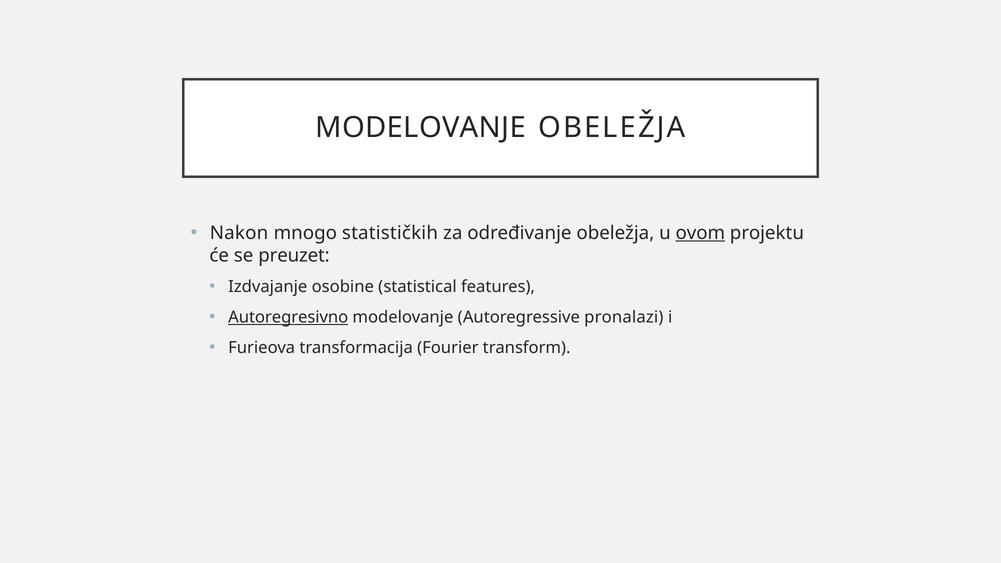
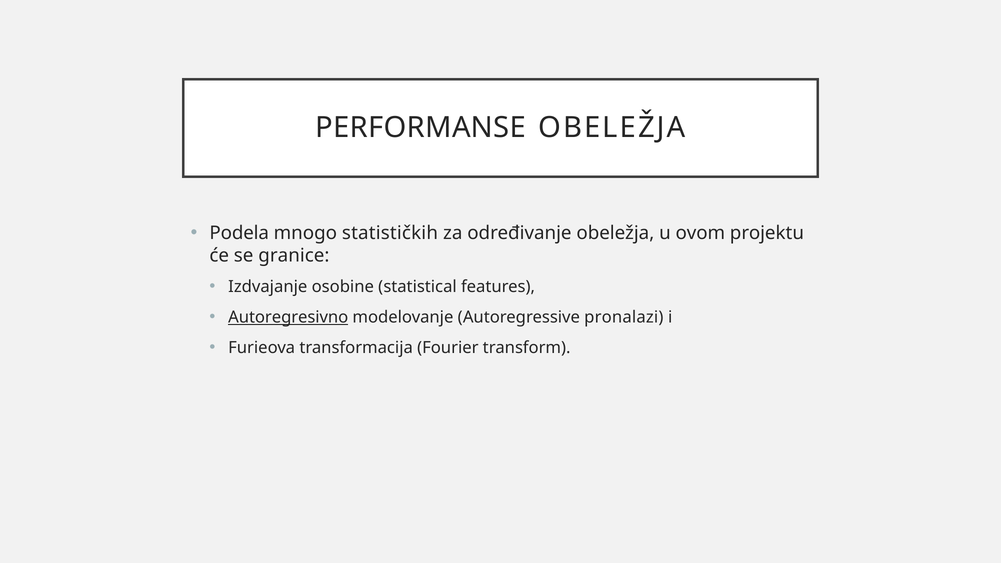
MODELOVANJE: MODELOVANJE -> PERFORMANSE (421, 128)
Nakon: Nakon -> Podela (239, 233)
ovom underline: present -> none (700, 233)
preuzet: preuzet -> granice (294, 255)
